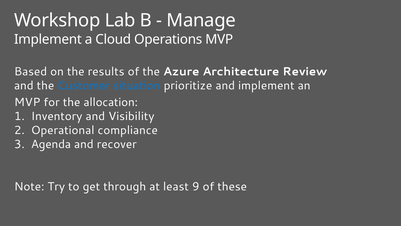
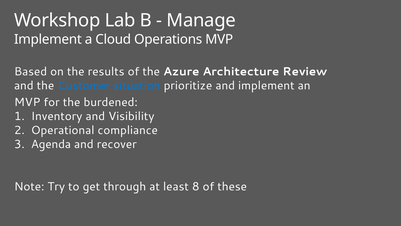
allocation: allocation -> burdened (111, 102)
9: 9 -> 8 (196, 186)
